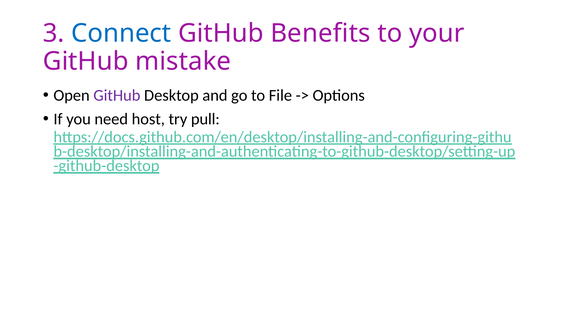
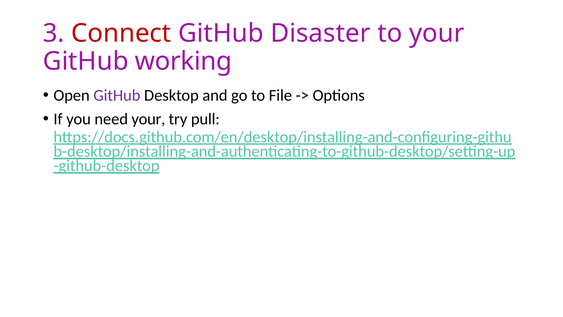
Connect colour: blue -> red (121, 33)
Benefits: Benefits -> Disaster (320, 33)
mistake: mistake -> working (183, 61)
need host: host -> your (148, 119)
